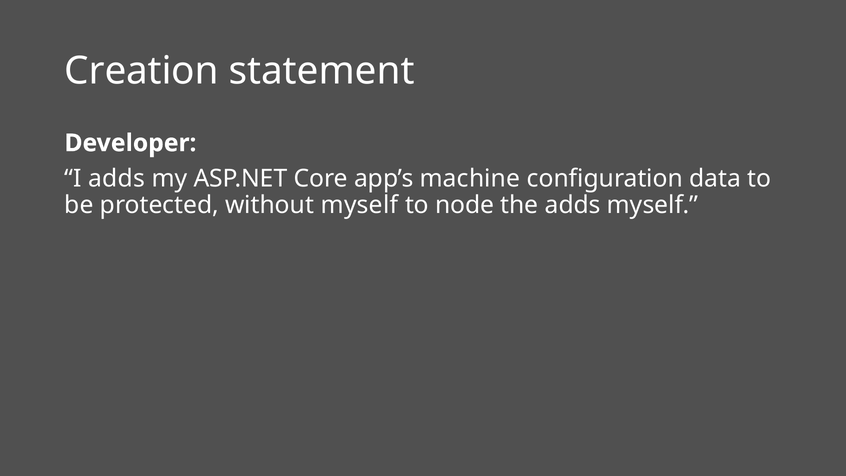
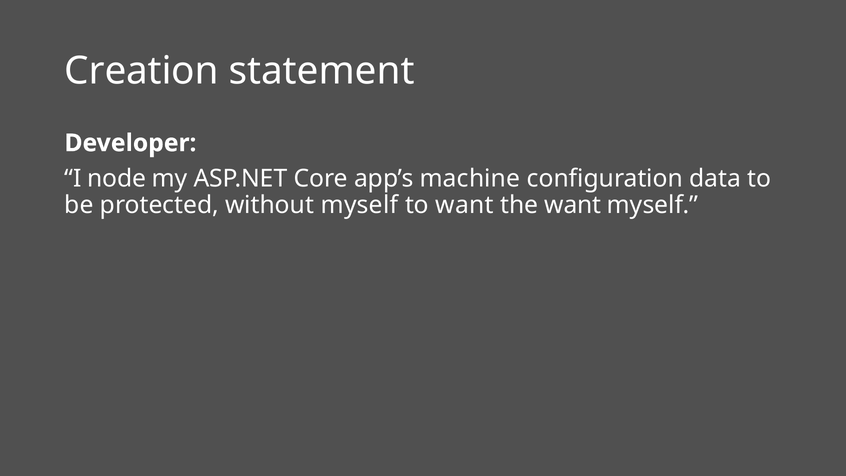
I adds: adds -> node (117, 179)
to node: node -> want (465, 205)
the adds: adds -> want (573, 205)
